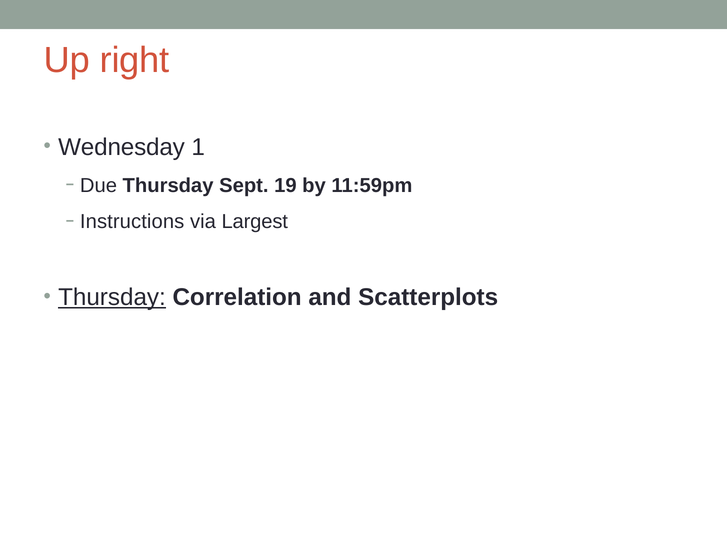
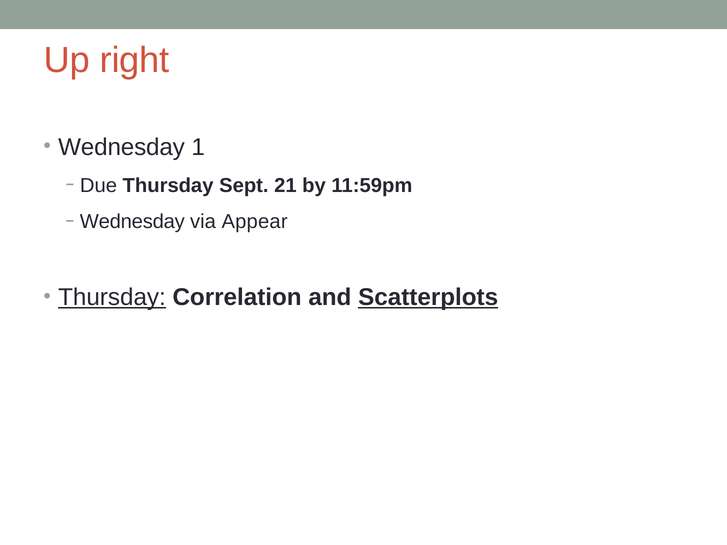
19: 19 -> 21 (285, 186)
Instructions: Instructions -> Wednesday (132, 222)
Largest: Largest -> Appear (255, 222)
Scatterplots underline: none -> present (428, 297)
